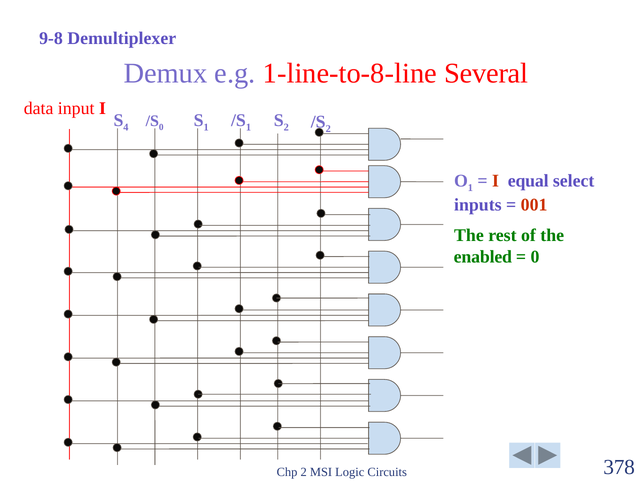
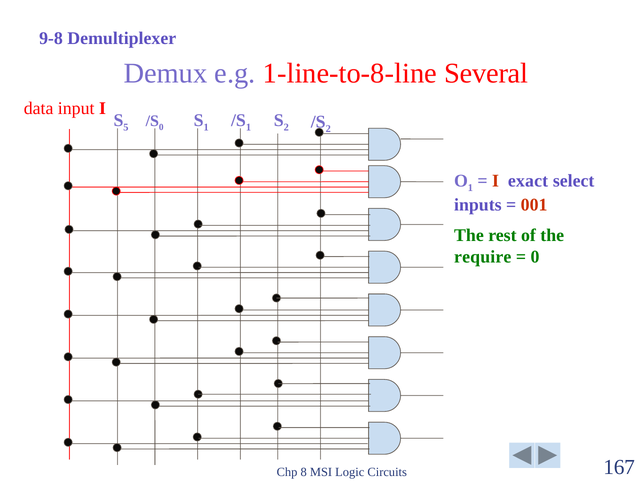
4: 4 -> 5 (126, 127)
equal: equal -> exact (528, 181)
enabled: enabled -> require (483, 257)
Chp 2: 2 -> 8 (304, 472)
378: 378 -> 167 (619, 467)
